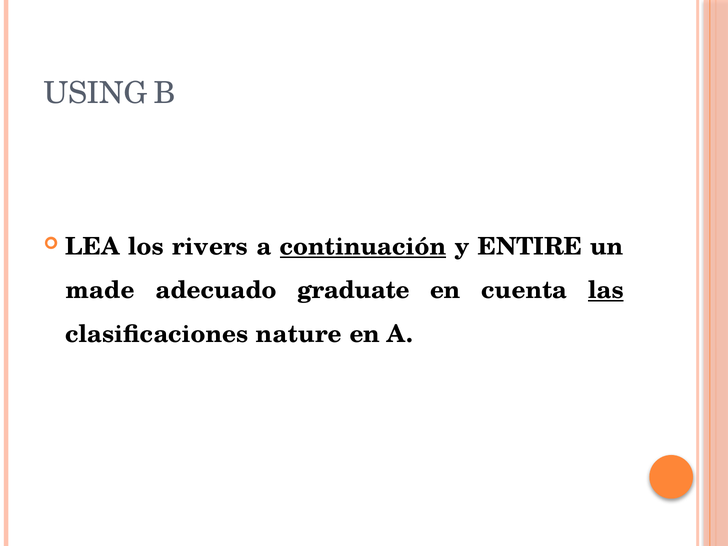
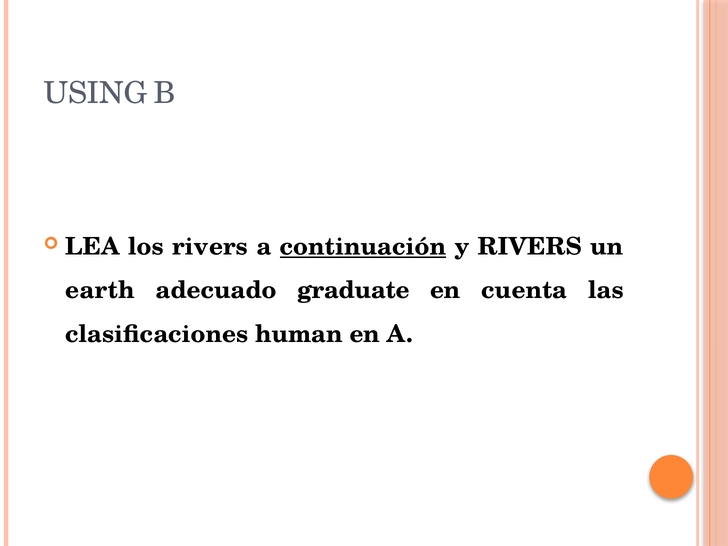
y ENTIRE: ENTIRE -> RIVERS (530, 247)
made: made -> earth (100, 290)
las underline: present -> none (606, 290)
nature: nature -> human (299, 334)
